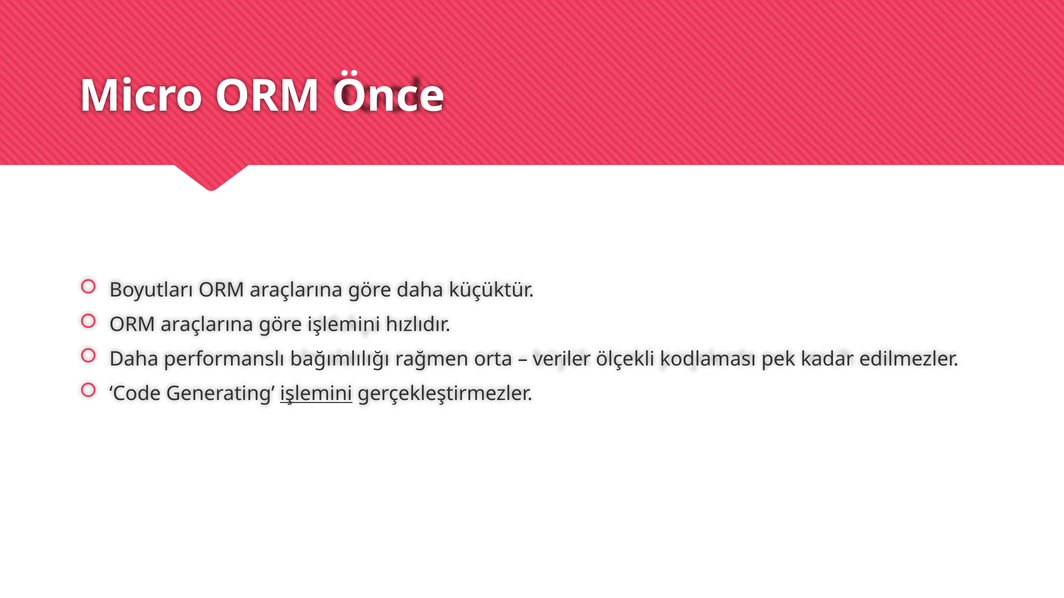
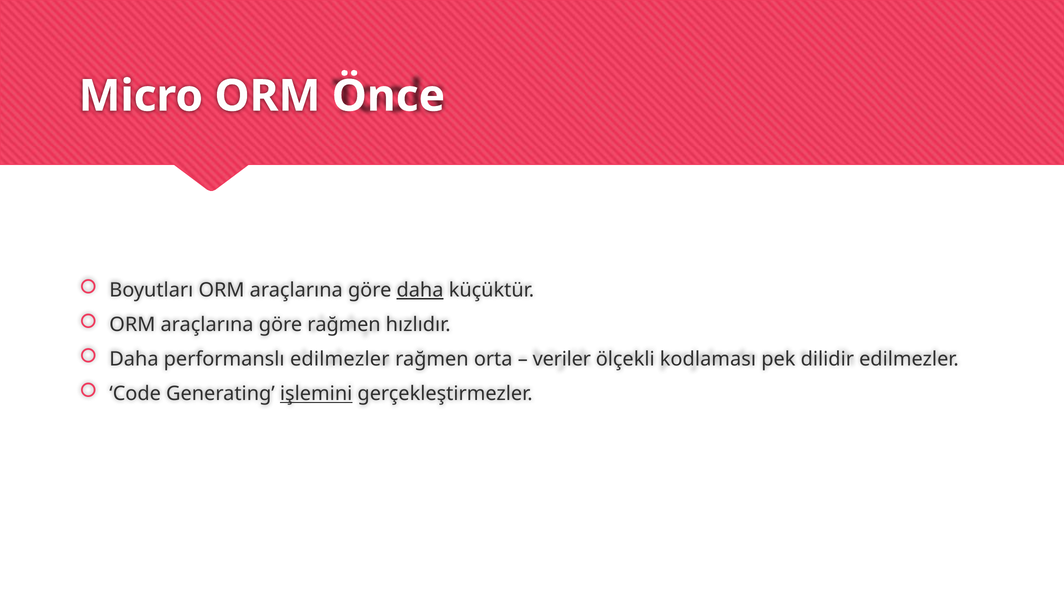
daha underline: none -> present (420, 290)
göre işlemini: işlemini -> rağmen (344, 325)
performanslı bağımlılığı: bağımlılığı -> edilmezler (340, 360)
kadar: kadar -> dilidir (827, 360)
